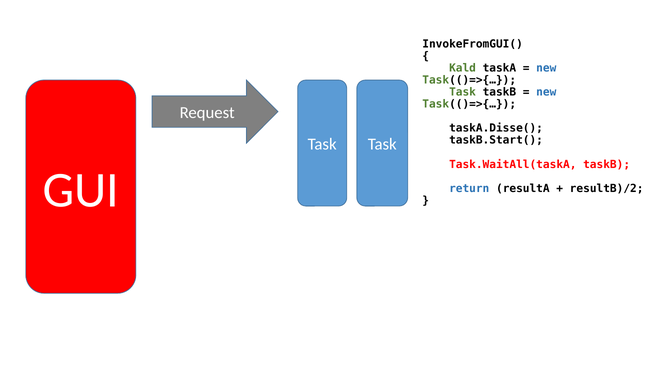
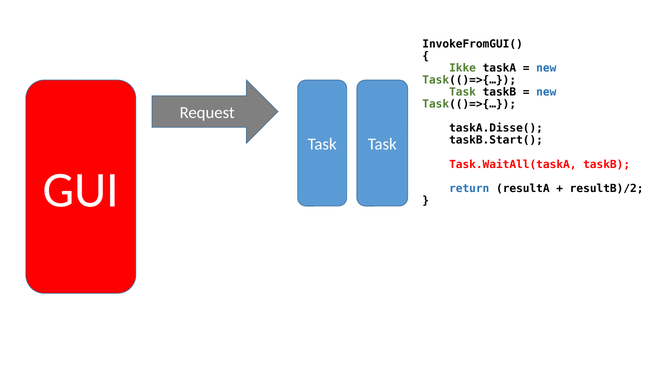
Kald: Kald -> Ikke (463, 68)
